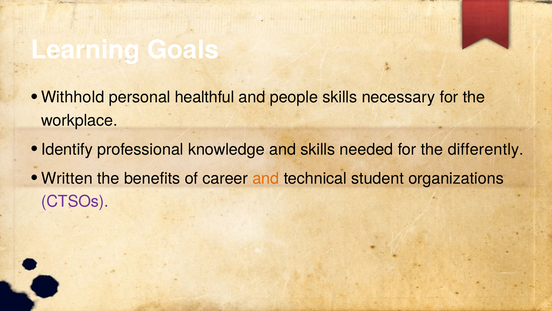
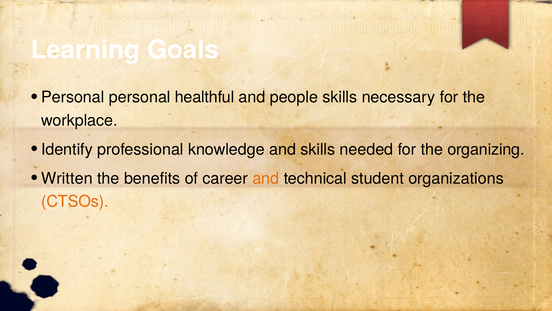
Withhold: Withhold -> Personal (73, 97)
differently: differently -> organizing (486, 149)
CTSOs colour: purple -> orange (75, 201)
